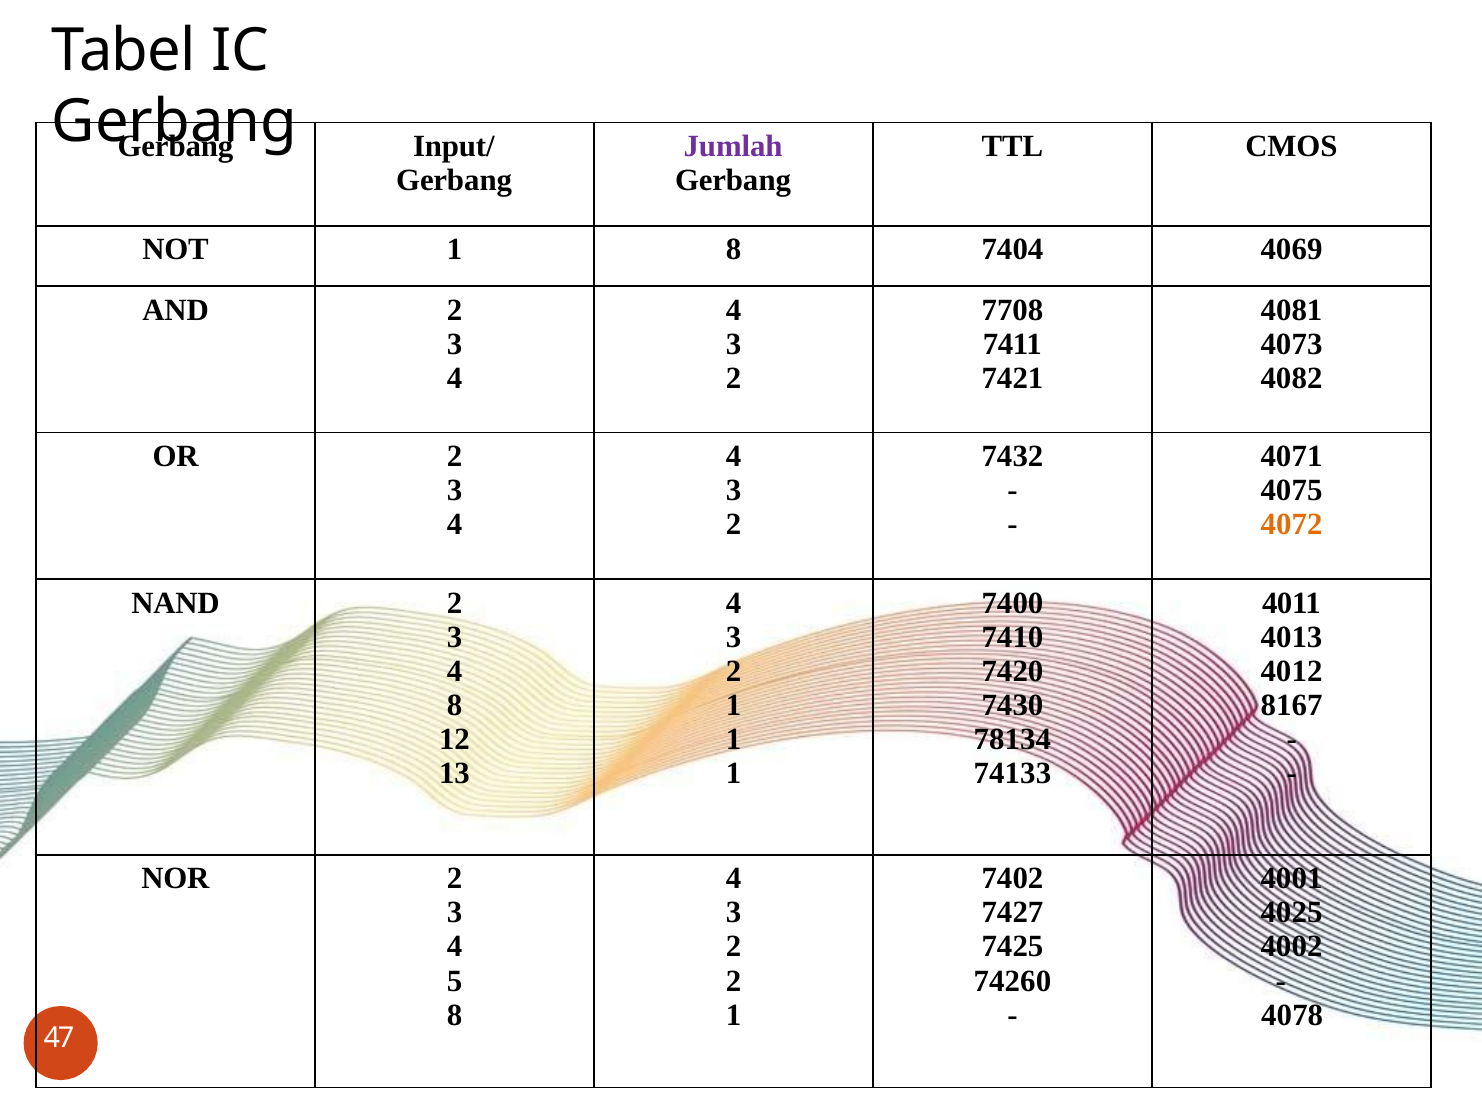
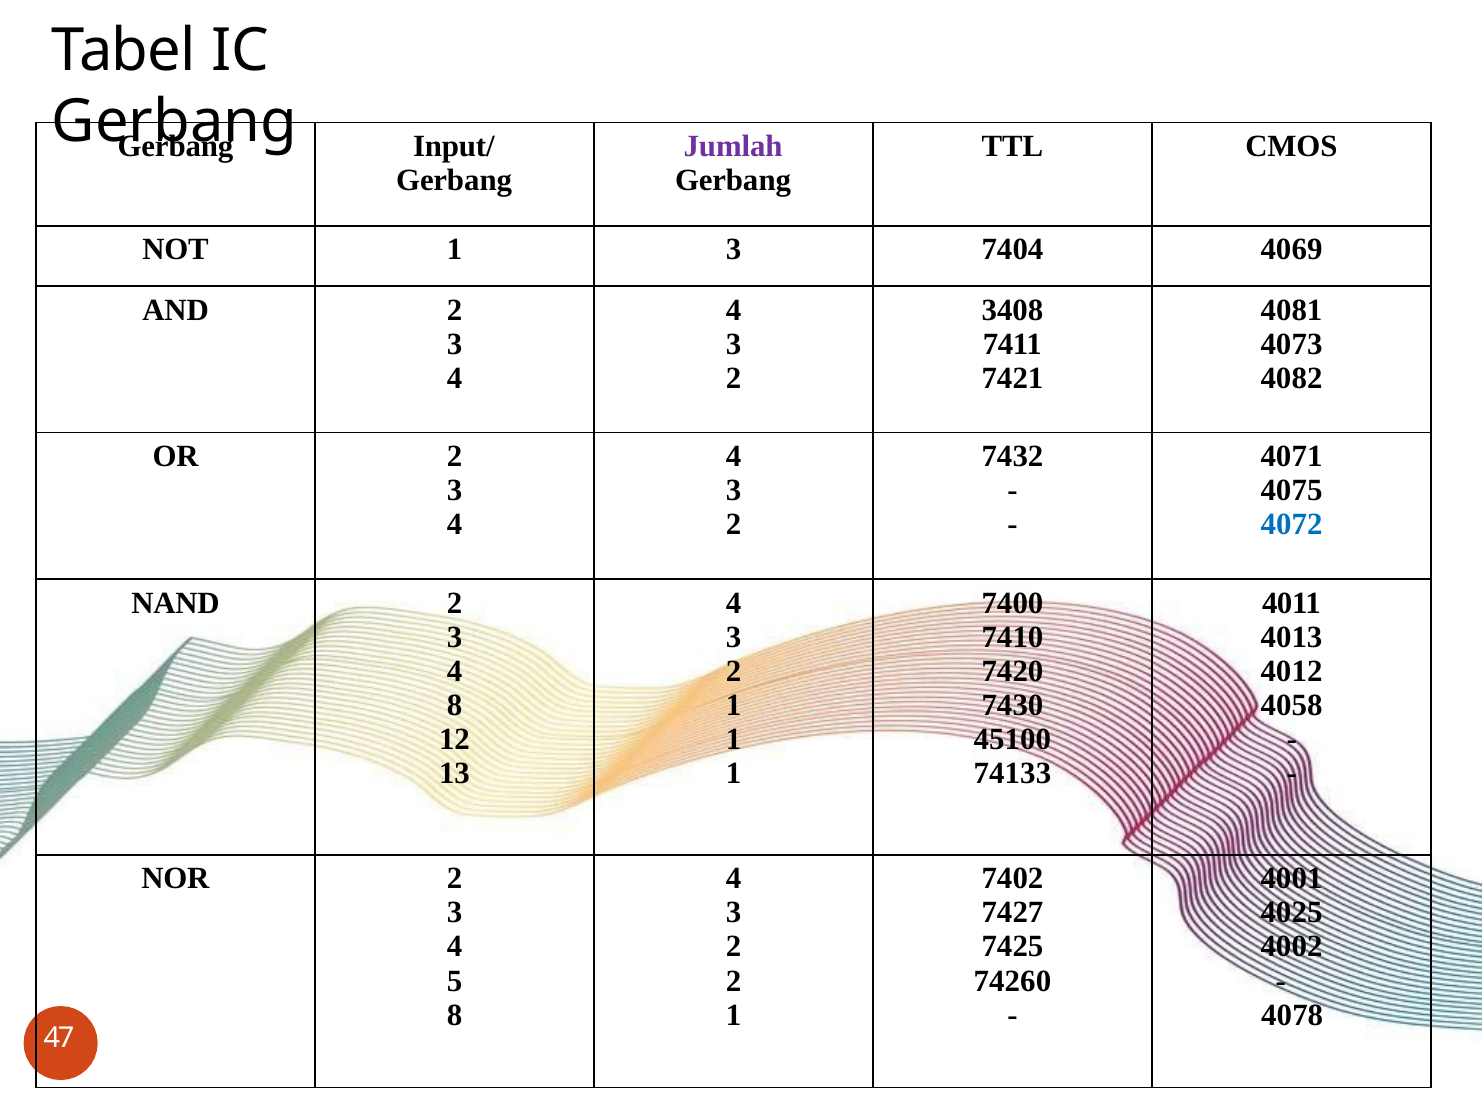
1 8: 8 -> 3 (733, 250)
7708: 7708 -> 3408 (1012, 310)
4072 colour: orange -> blue (1292, 525)
8167: 8167 -> 4058 (1292, 705)
78134: 78134 -> 45100 (1012, 740)
